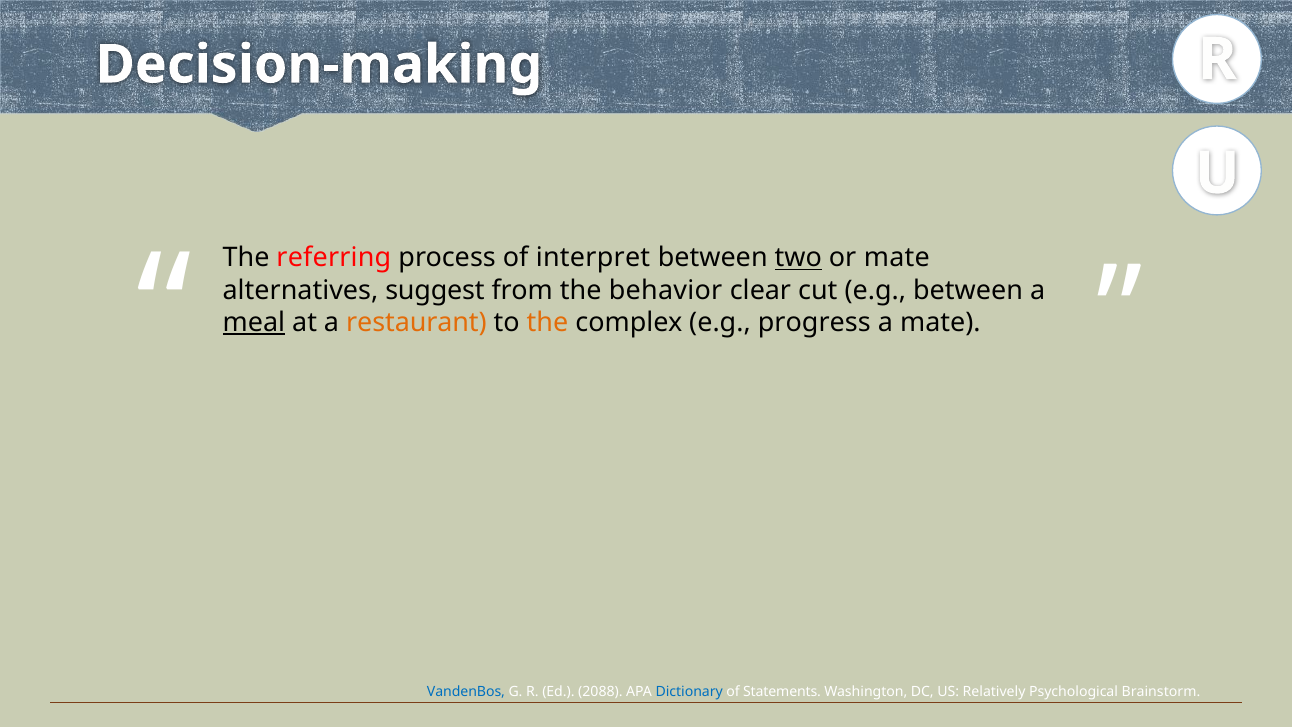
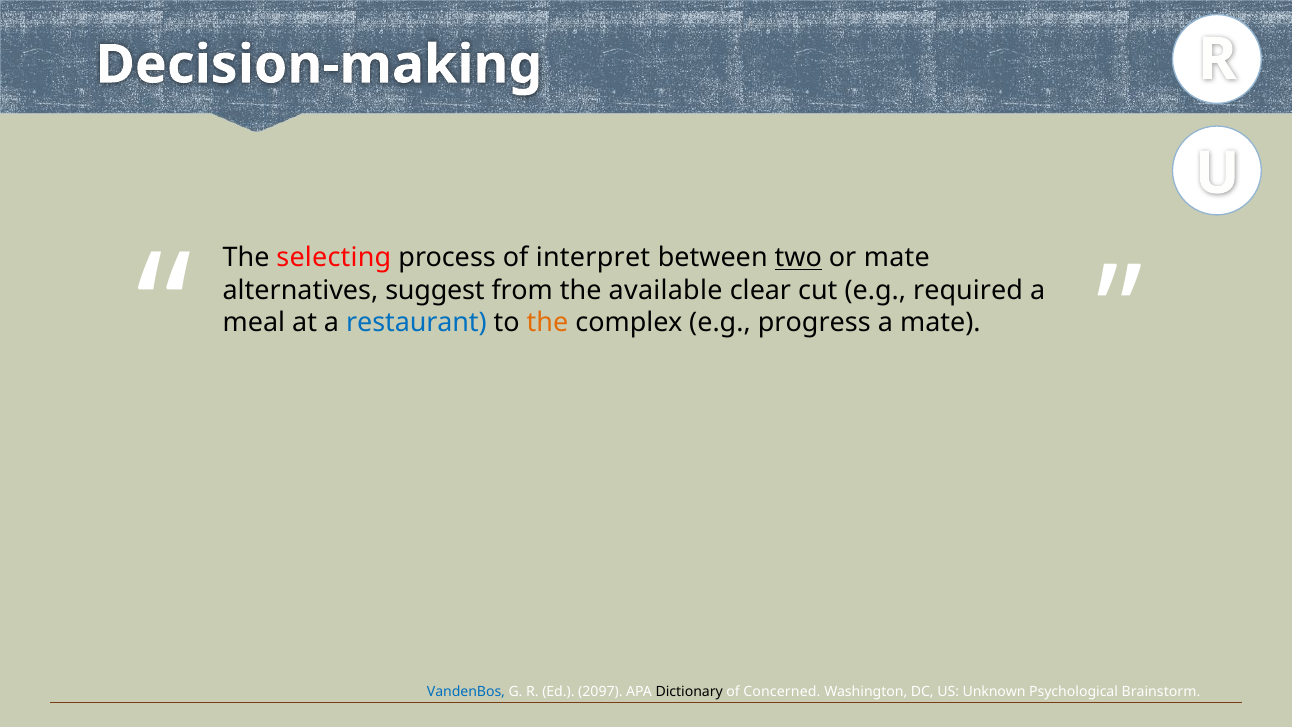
referring: referring -> selecting (334, 258)
behavior: behavior -> available (666, 290)
e.g between: between -> required (968, 290)
meal underline: present -> none (254, 323)
restaurant colour: orange -> blue (416, 323)
2088: 2088 -> 2097 (600, 692)
Dictionary colour: blue -> black (689, 692)
Statements: Statements -> Concerned (782, 692)
Relatively: Relatively -> Unknown (994, 692)
